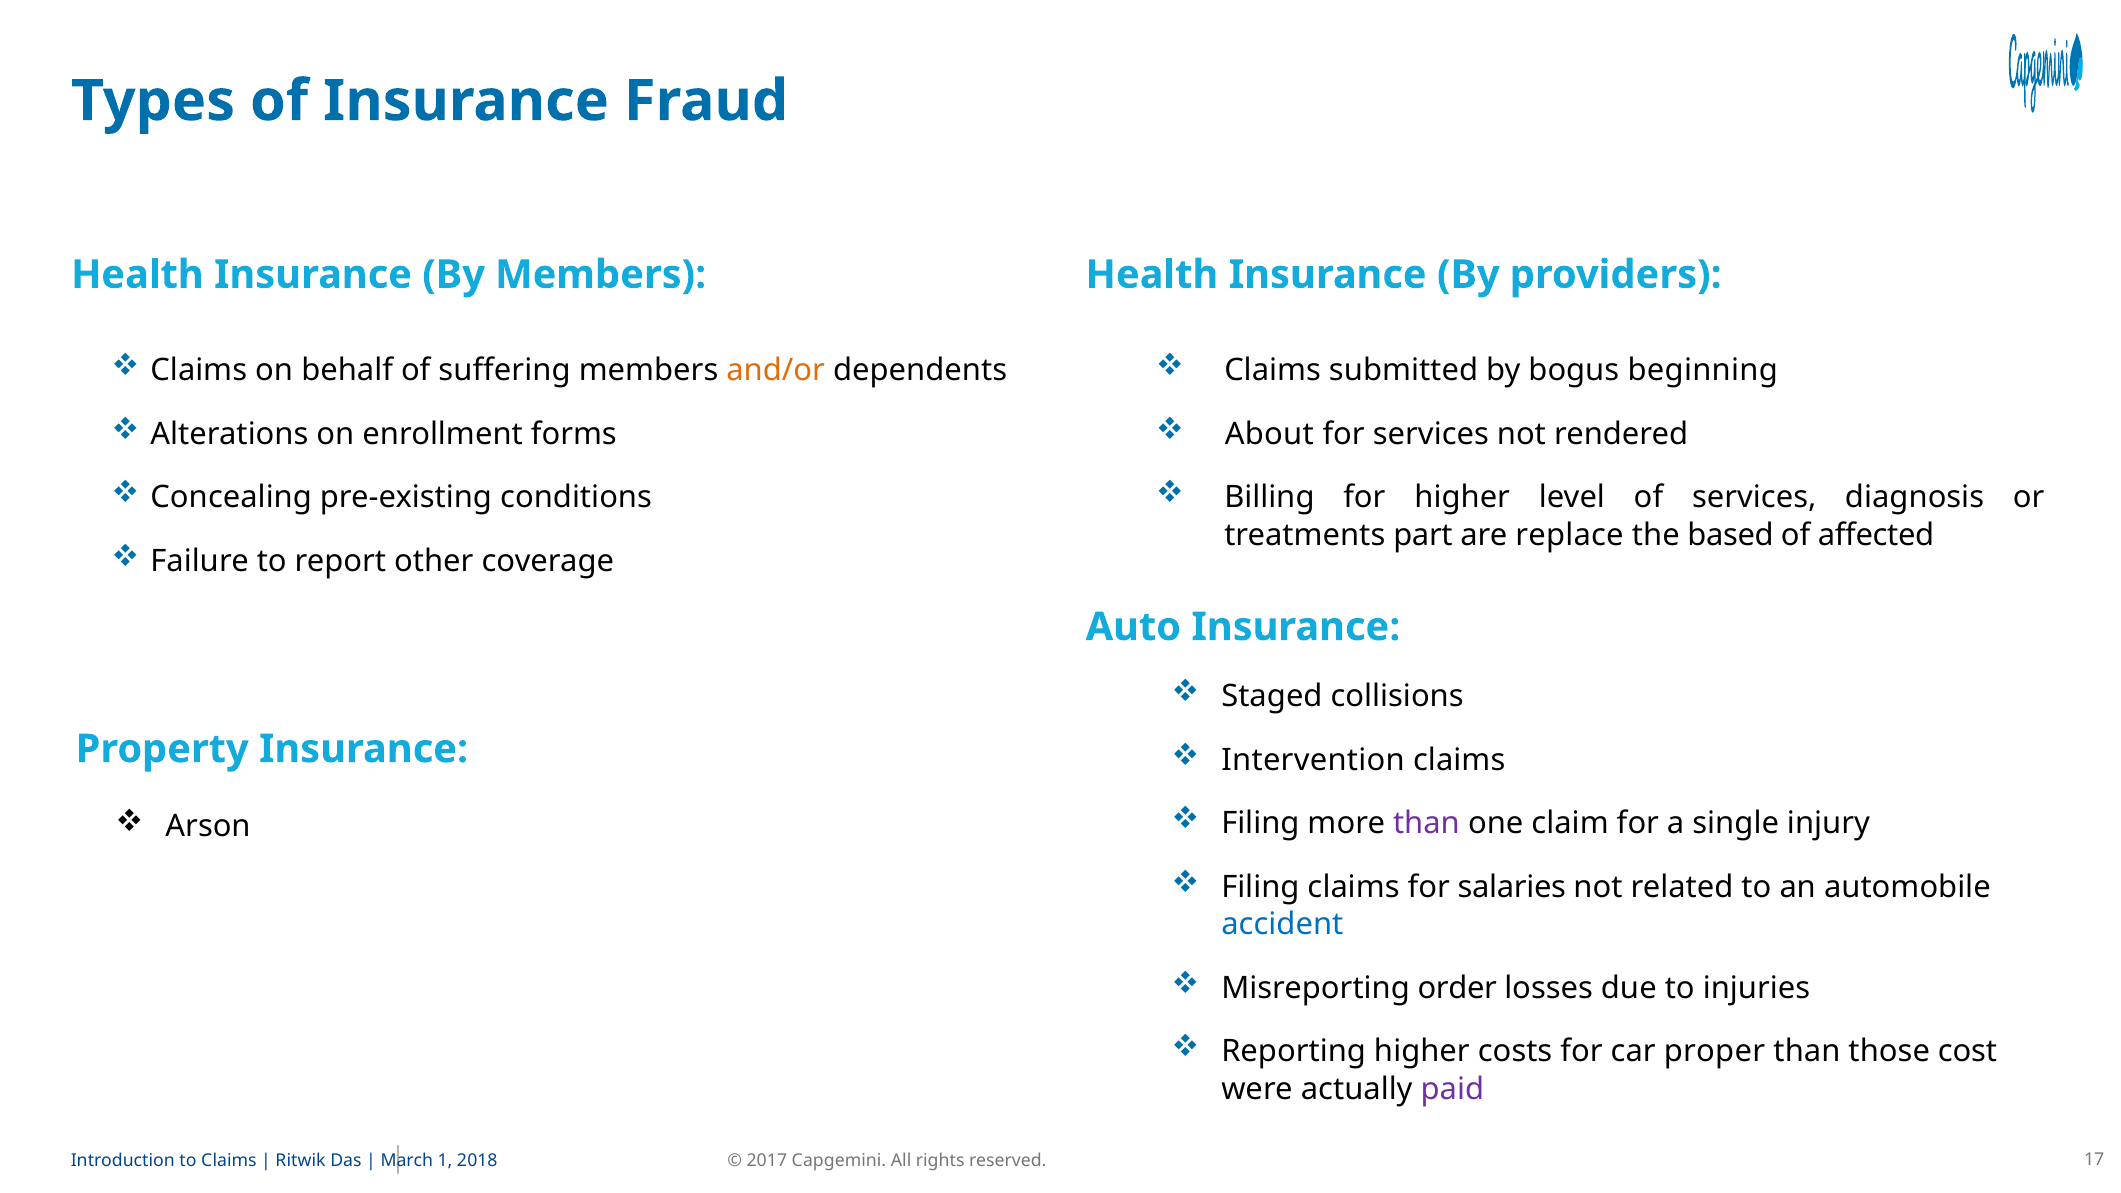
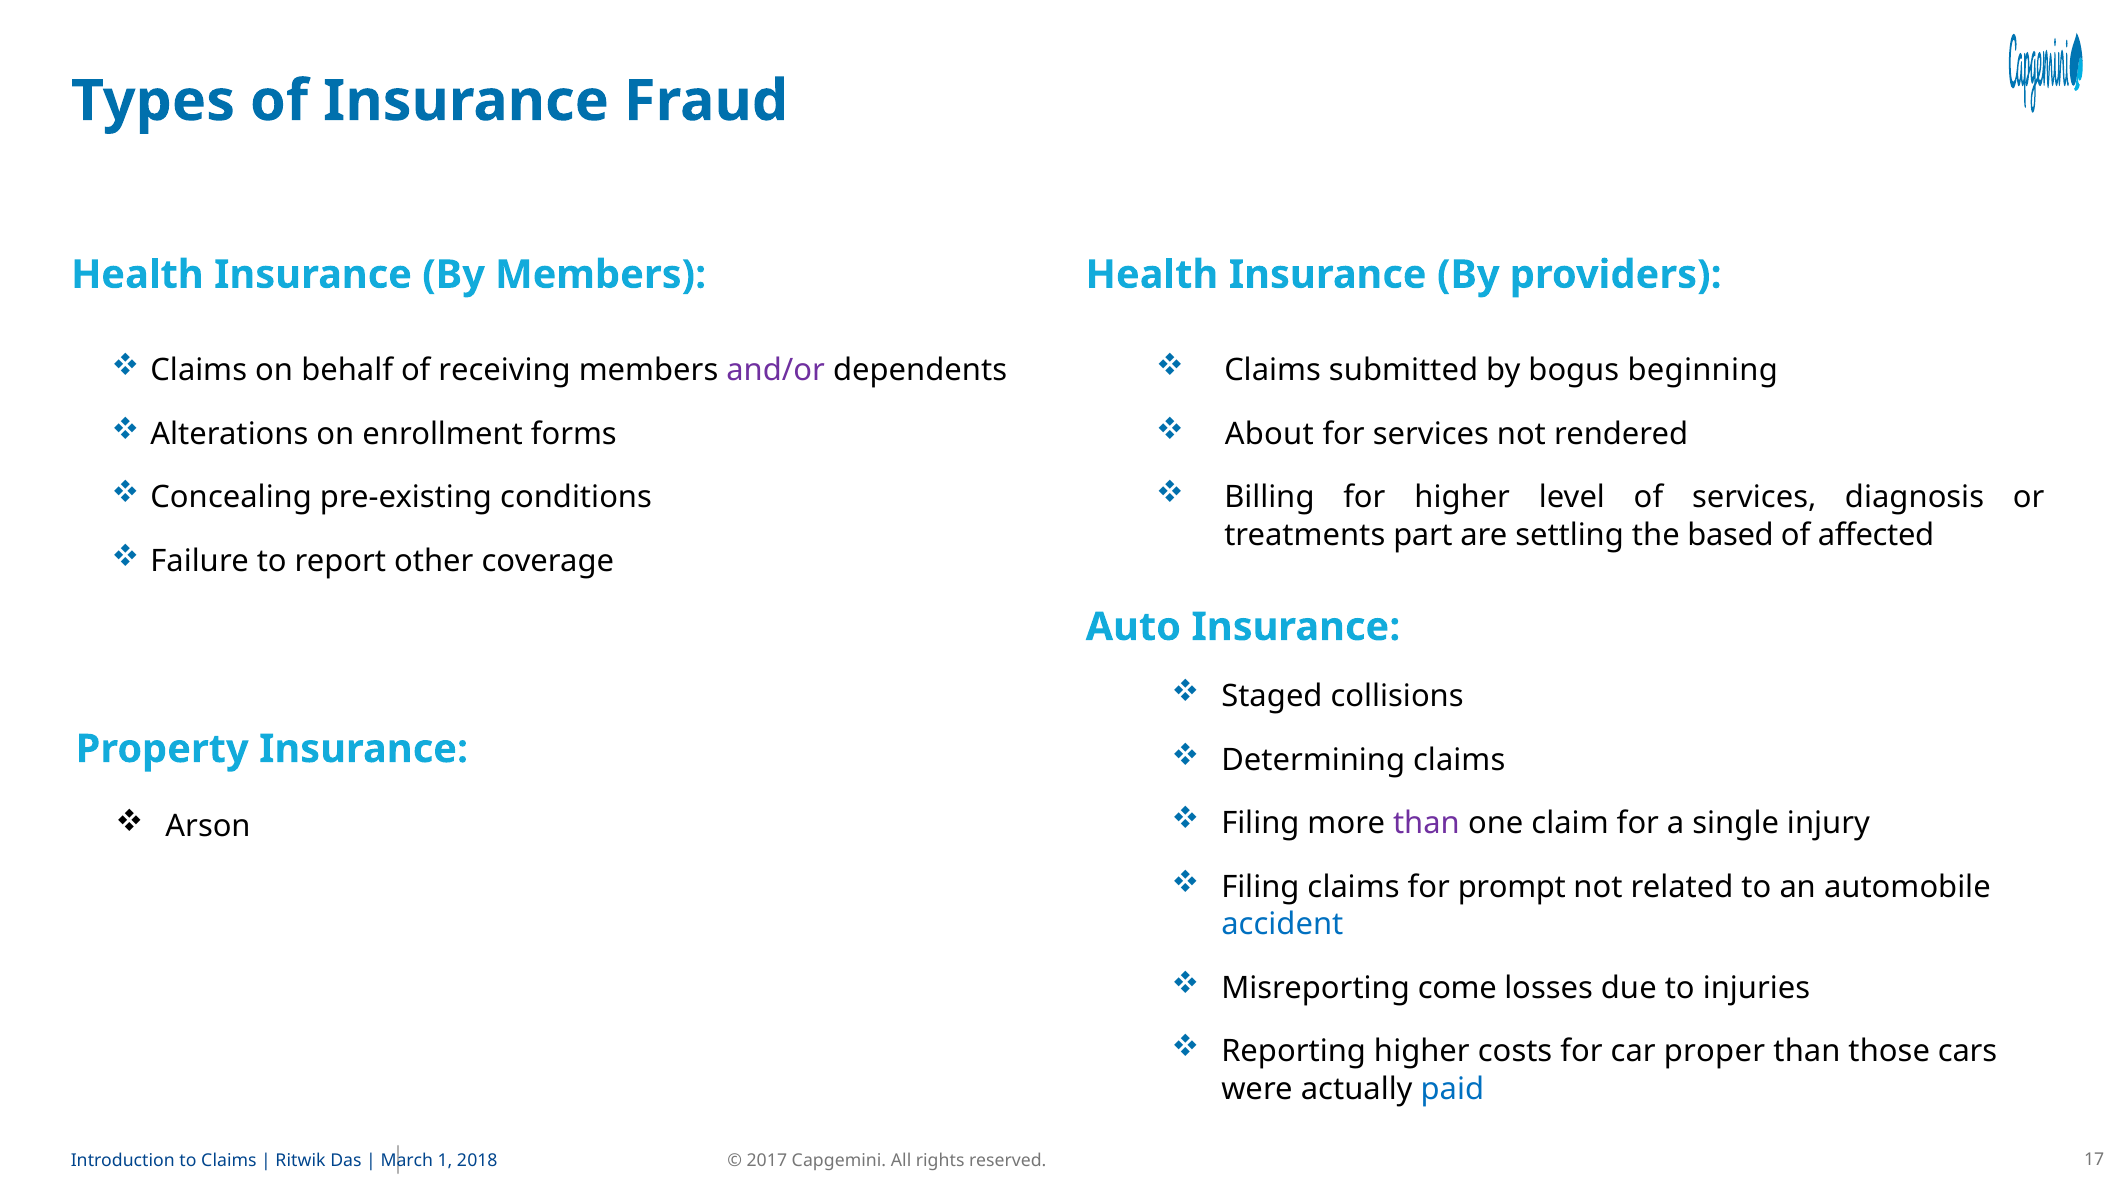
suffering: suffering -> receiving (505, 371)
and/or colour: orange -> purple (776, 371)
replace: replace -> settling (1570, 535)
Intervention: Intervention -> Determining (1313, 760)
salaries: salaries -> prompt (1512, 887)
order: order -> come (1457, 988)
cost: cost -> cars (1968, 1052)
paid colour: purple -> blue (1452, 1089)
